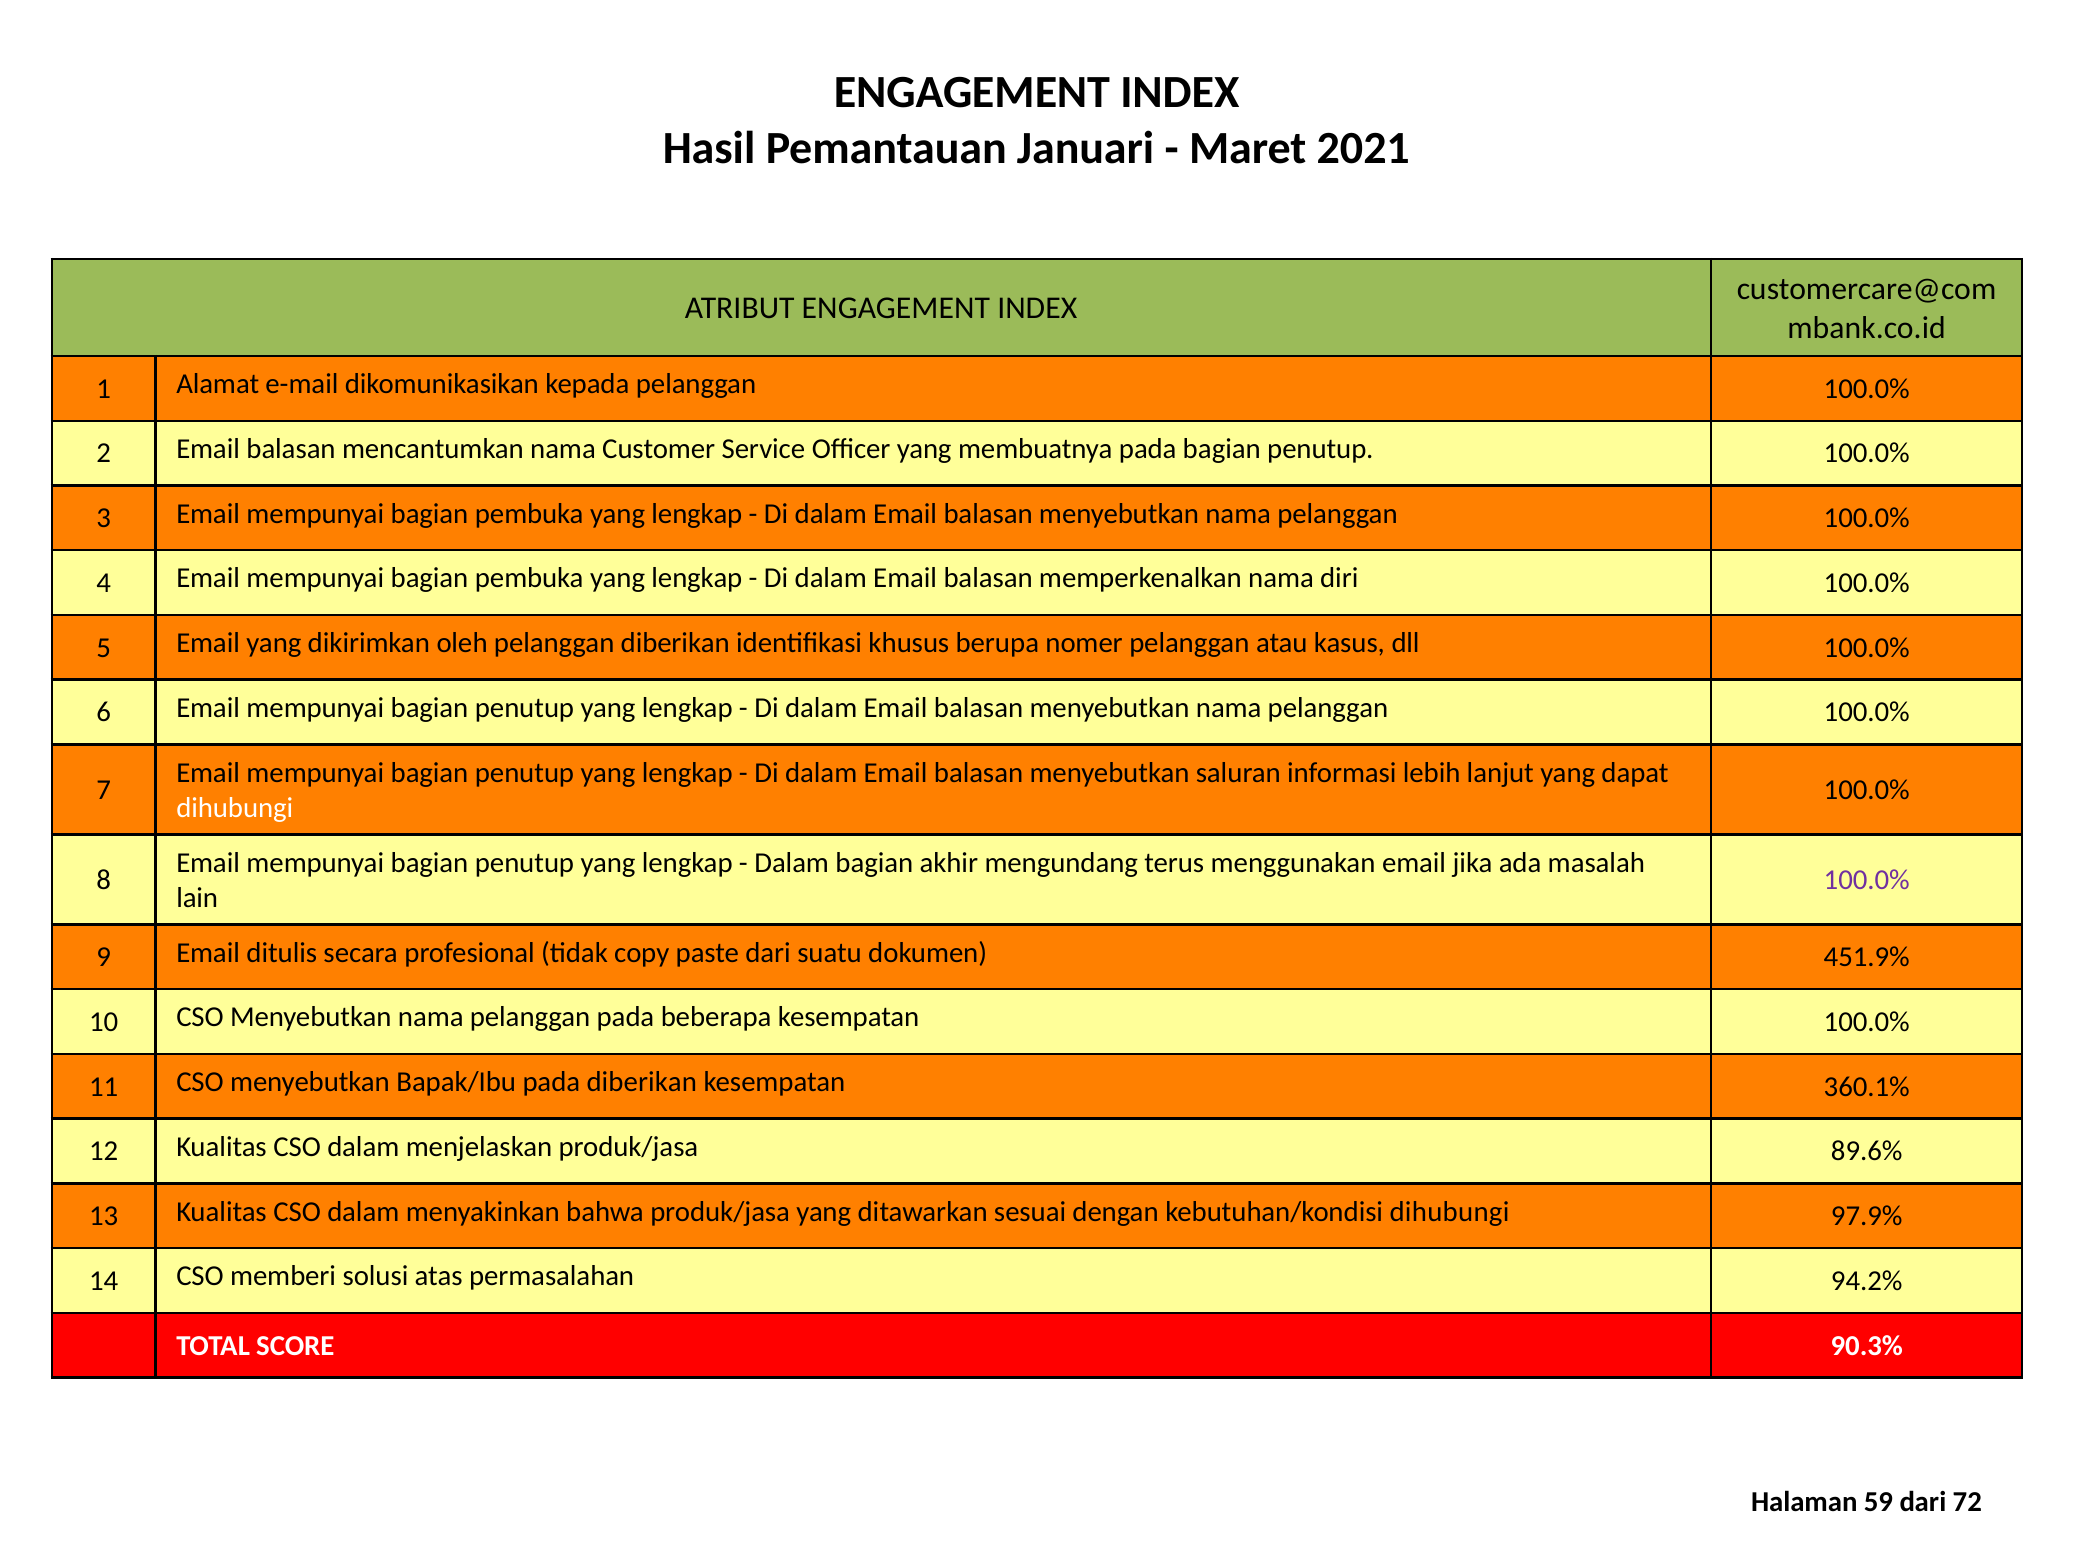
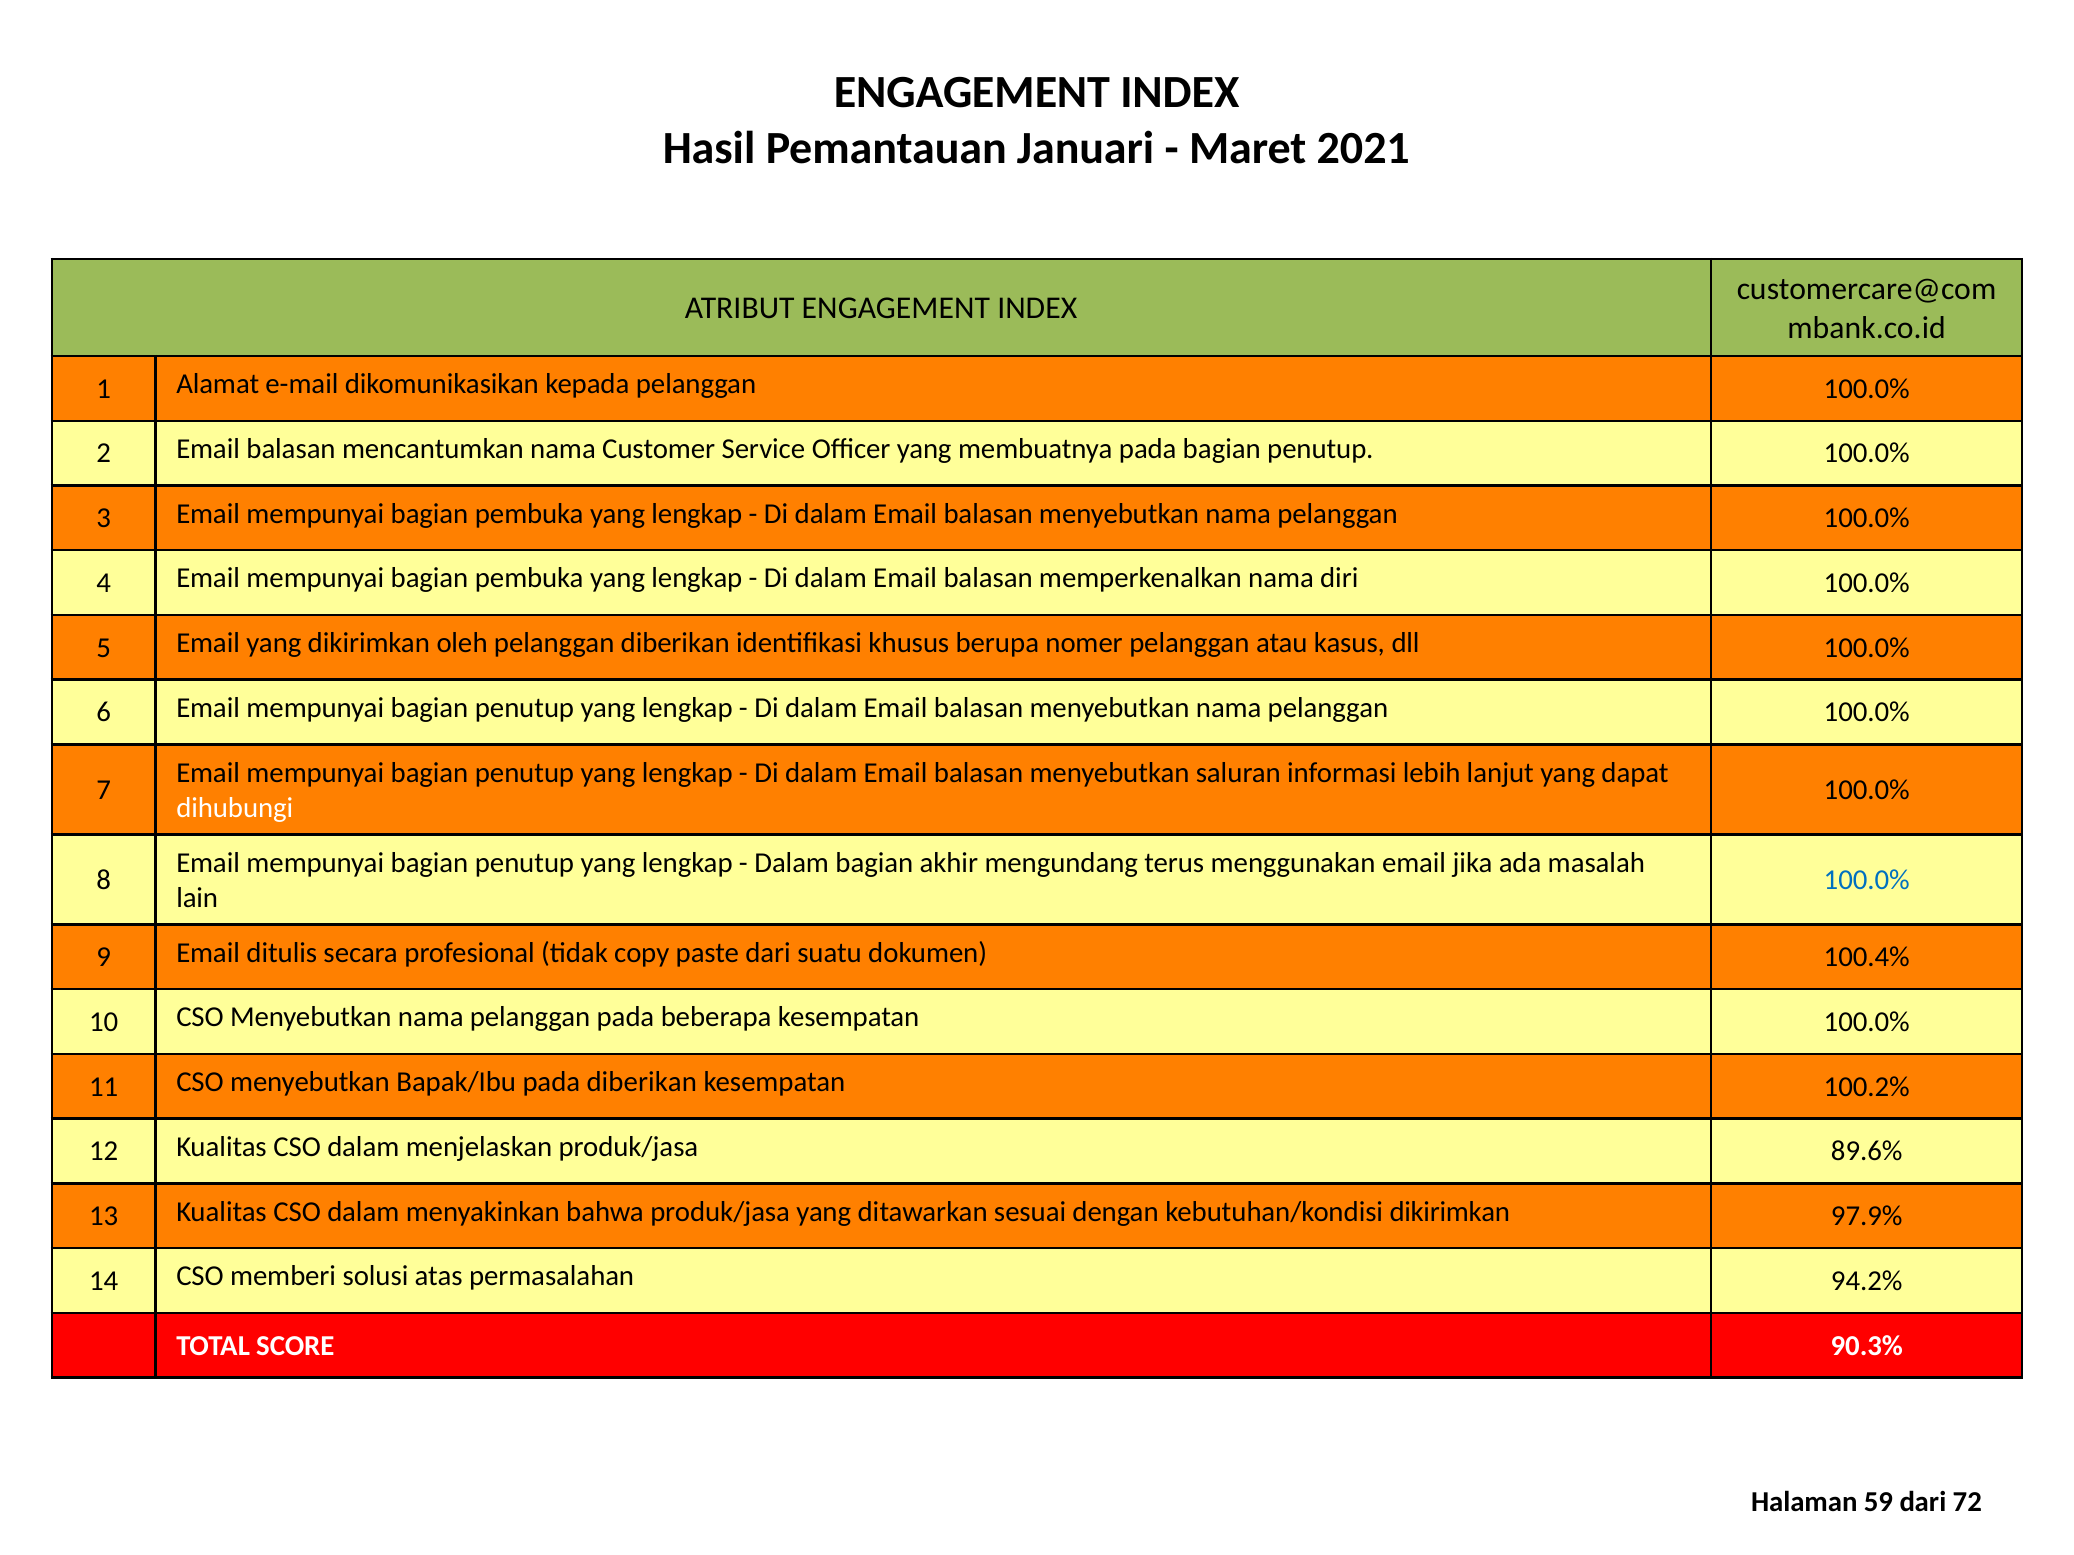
100.0% colour: purple -> blue (1867, 880)
451.9%: 451.9% -> 100.4% (1867, 957)
360.1%: 360.1% -> 100.2% (1867, 1087)
kebutuhan/kondisi dihubungi: dihubungi -> dikirimkan (1450, 1212)
